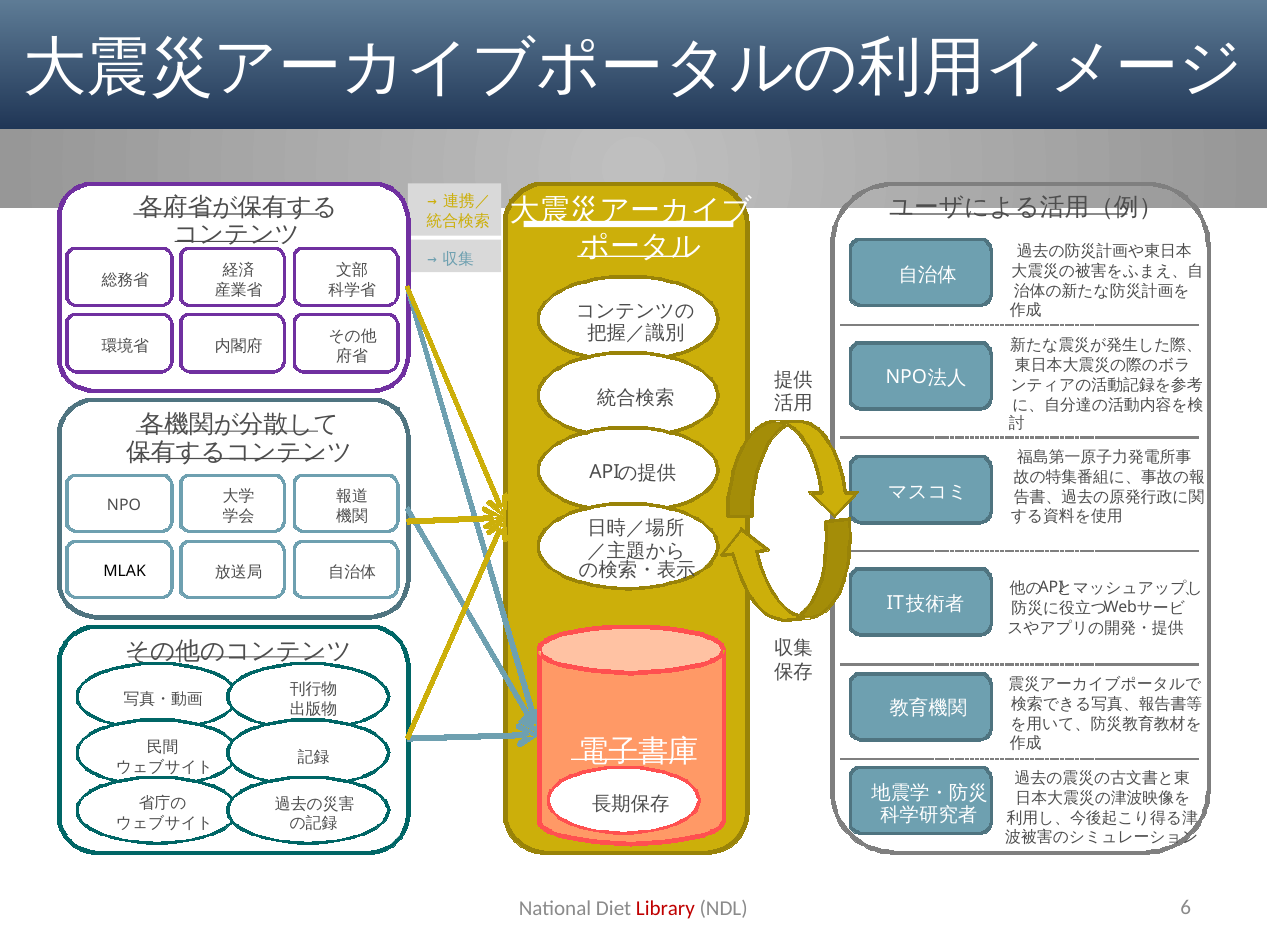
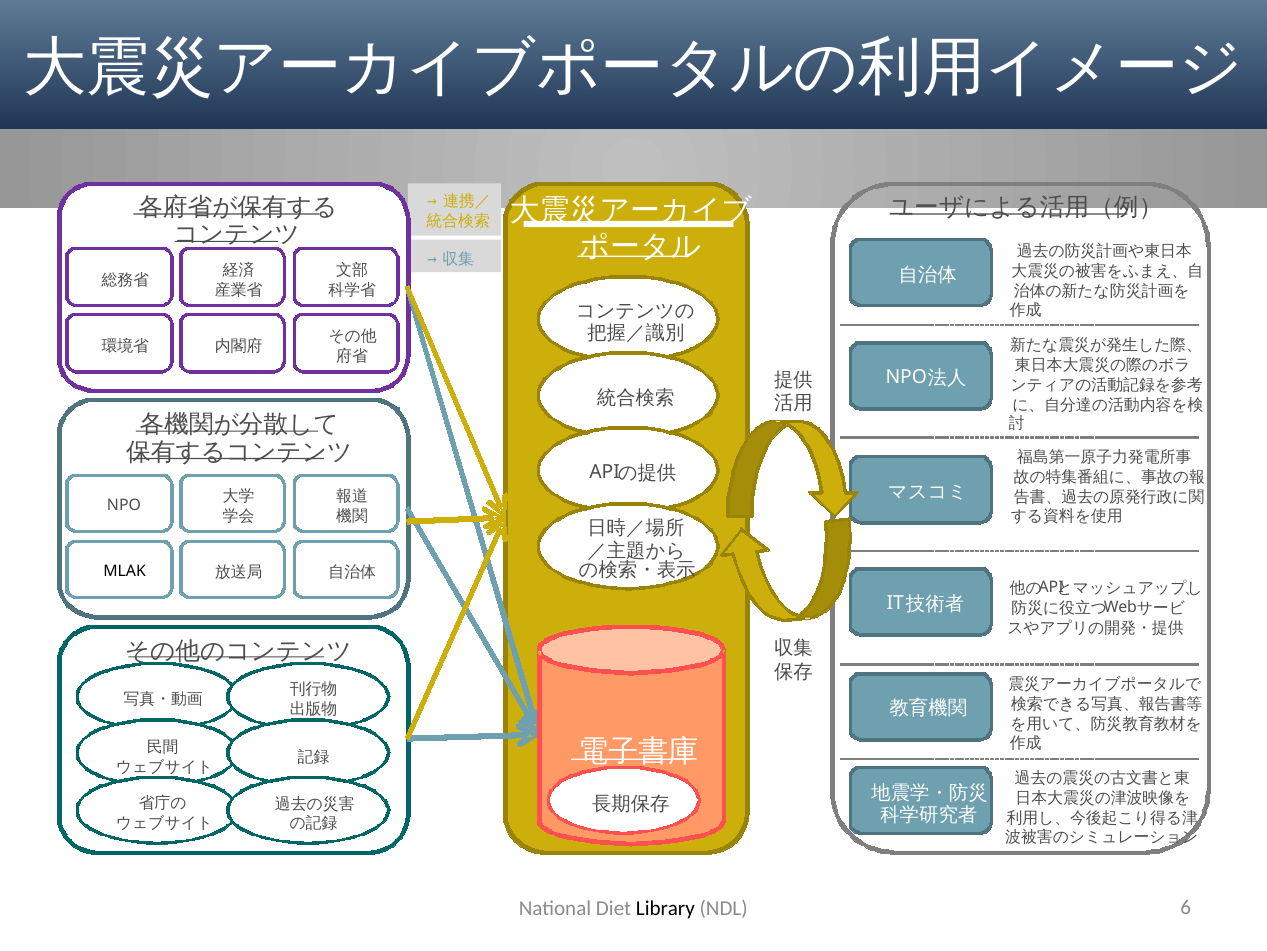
Library colour: red -> black (665, 907)
